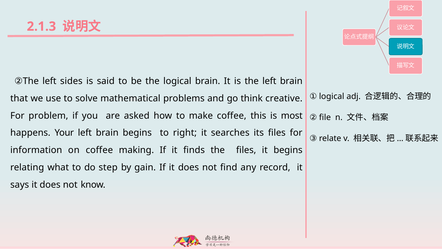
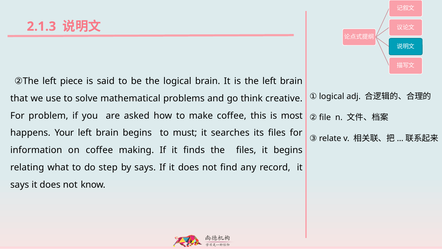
sides: sides -> piece (71, 81)
right: right -> must (185, 133)
by gain: gain -> says (145, 167)
